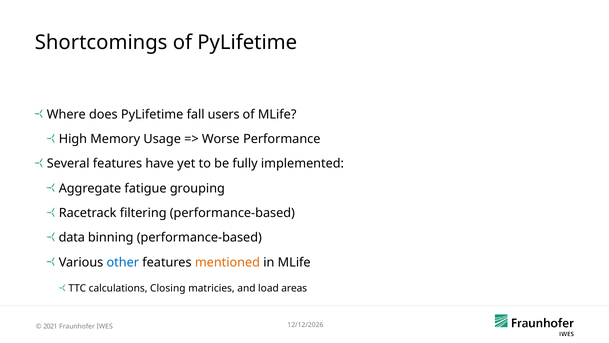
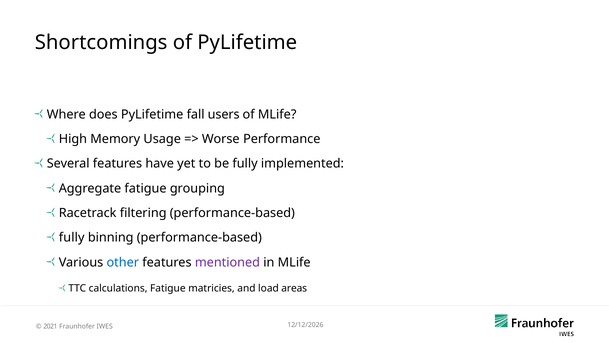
data: data -> fully (72, 237)
mentioned colour: orange -> purple (227, 262)
calculations Closing: Closing -> Fatigue (168, 288)
